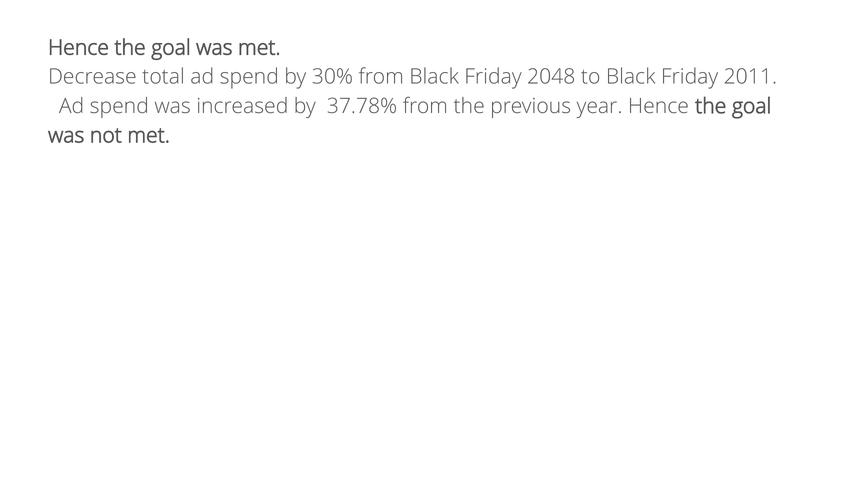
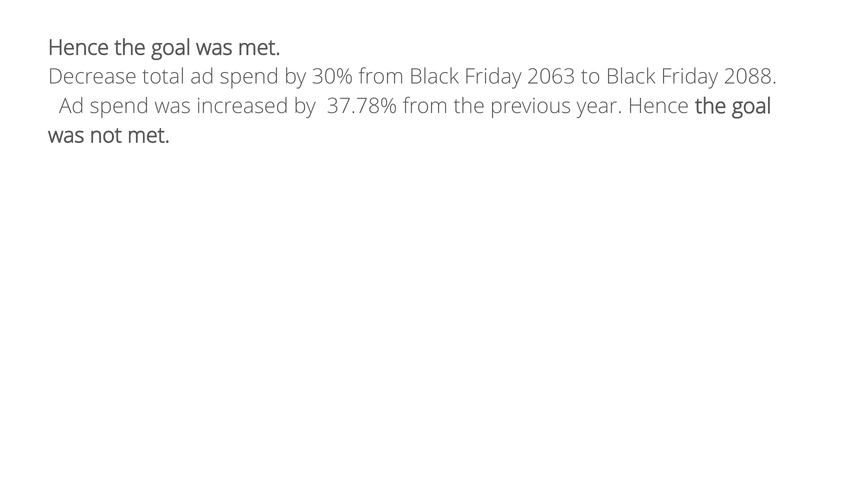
2048: 2048 -> 2063 (551, 77)
2011: 2011 -> 2088 (750, 77)
